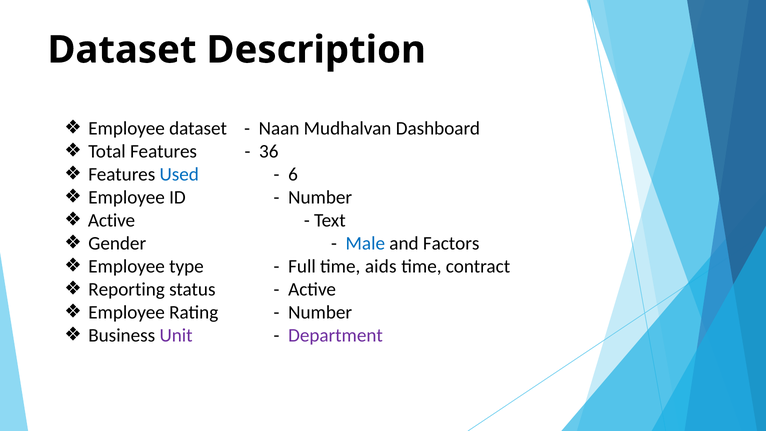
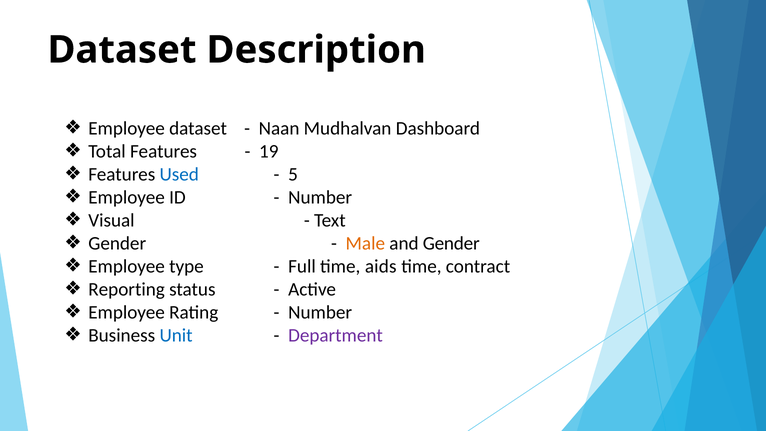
36: 36 -> 19 (269, 152)
6: 6 -> 5 (293, 174)
Active: Active -> Visual (111, 220)
Male colour: blue -> orange (365, 243)
and Factors: Factors -> Gender (451, 243)
Unit colour: purple -> blue (176, 335)
